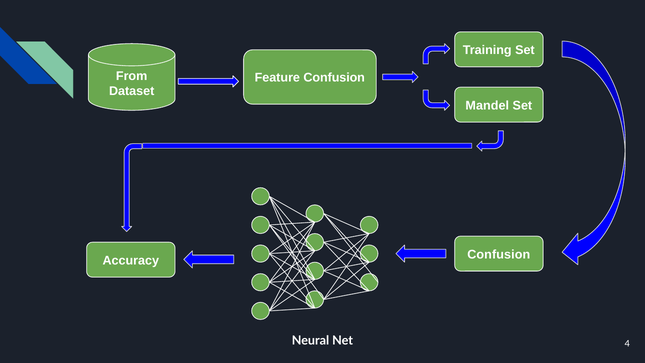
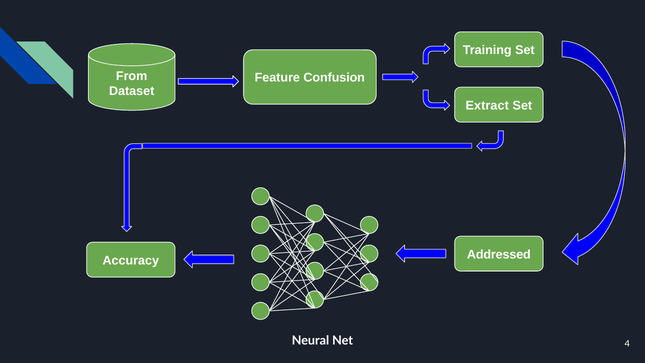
Mandel: Mandel -> Extract (487, 105)
Confusion: Confusion -> Addressed (499, 254)
